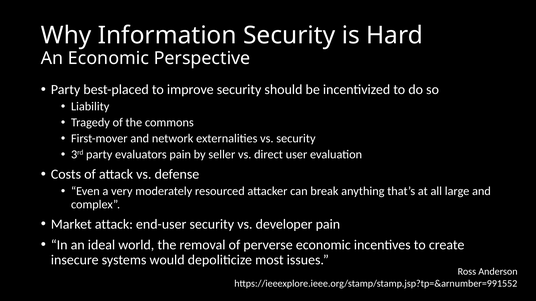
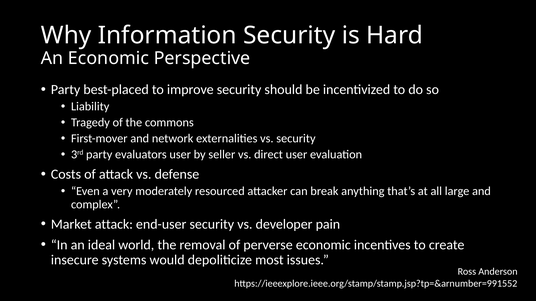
evaluators pain: pain -> user (180, 155)
